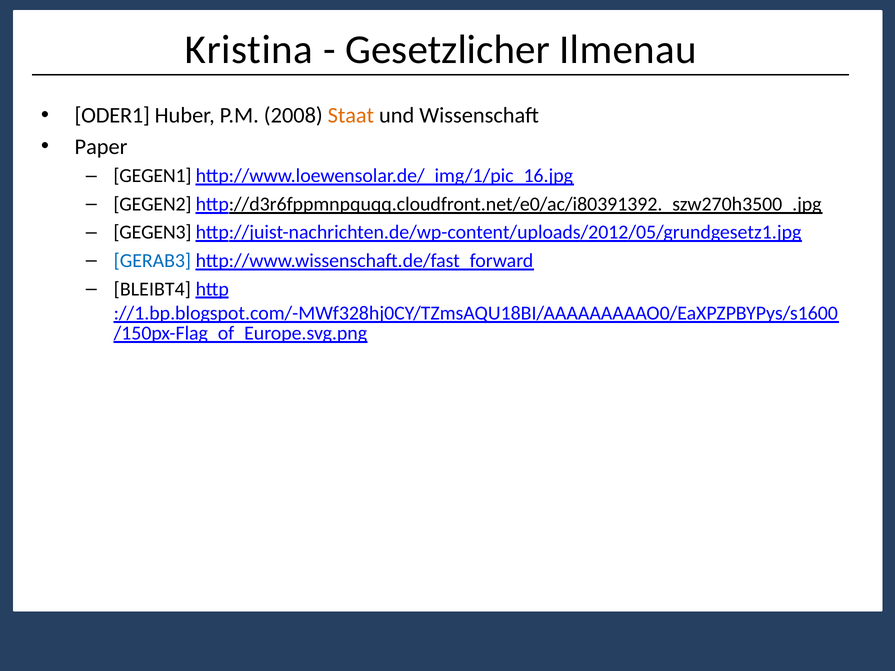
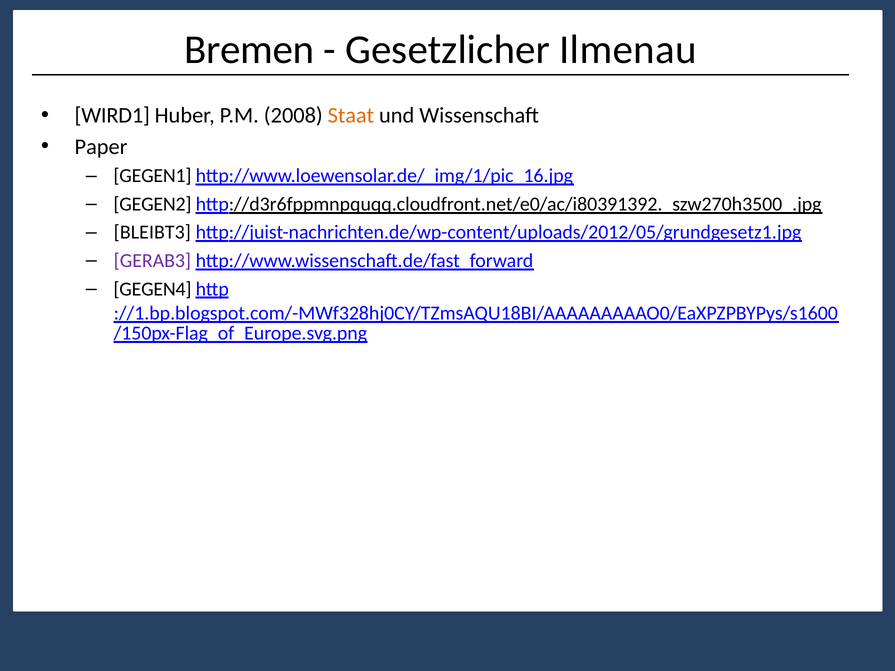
Kristina: Kristina -> Bremen (249, 50)
ODER1: ODER1 -> WIRD1 (112, 115)
GEGEN3: GEGEN3 -> BLEIBT3 (152, 233)
GERAB3 colour: blue -> purple (152, 261)
BLEIBT4: BLEIBT4 -> GEGEN4 (152, 289)
